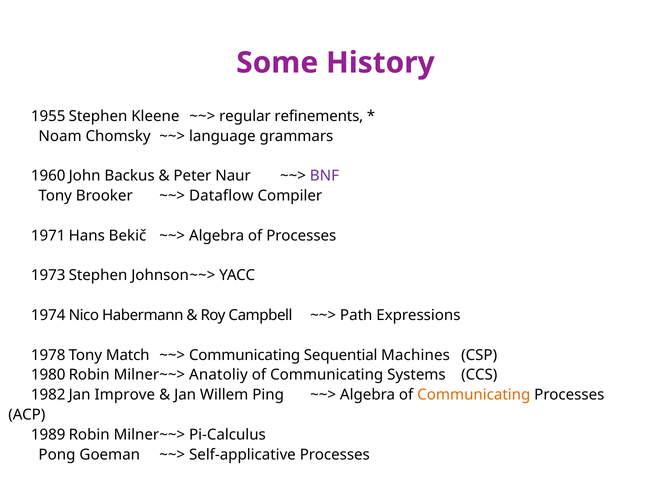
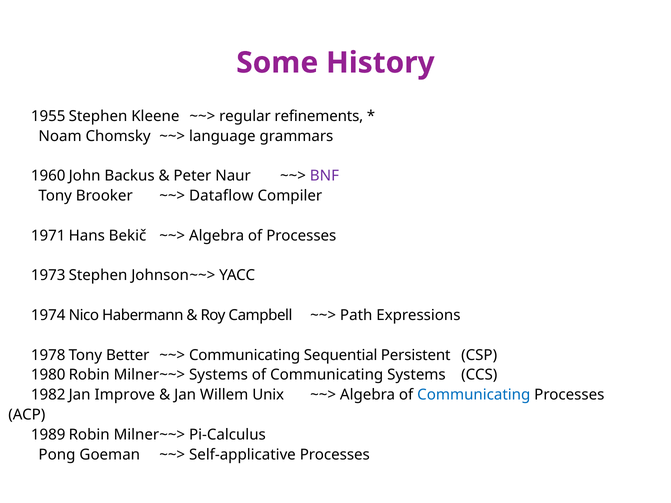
Match: Match -> Better (128, 355)
Machines: Machines -> Persistent (416, 355)
Anatoliy: Anatoliy -> Systems (218, 375)
Ping: Ping -> Unix (268, 395)
Communicating colour: orange -> blue (474, 395)
